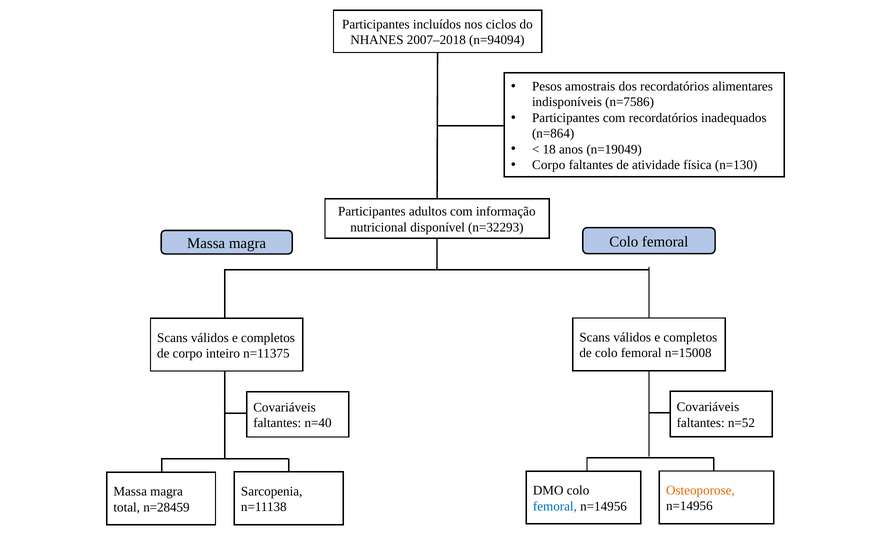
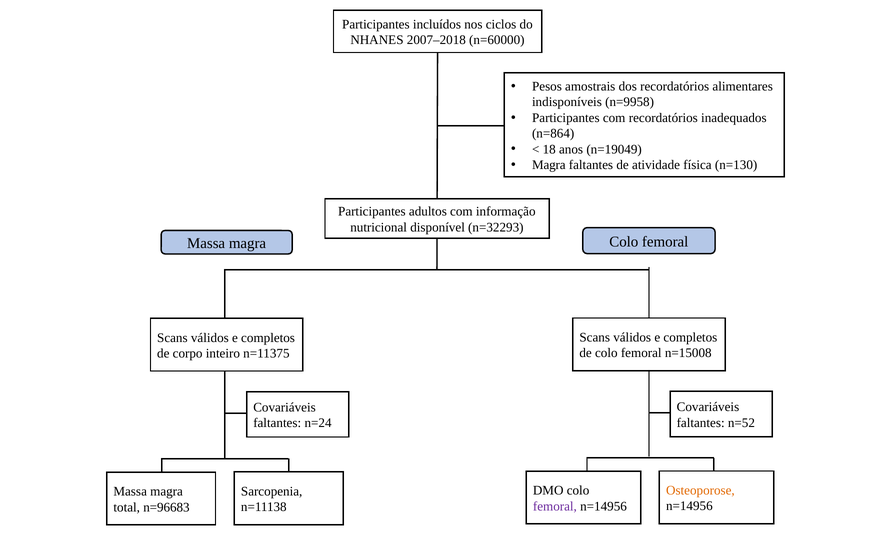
n=94094: n=94094 -> n=60000 (497, 40)
n=7586: n=7586 -> n=9958 (630, 102)
Corpo: Corpo -> Magra (549, 165)
n=40: n=40 -> n=24 (318, 423)
femoral colour: blue -> purple (555, 506)
n=28459: n=28459 -> n=96683 (166, 507)
